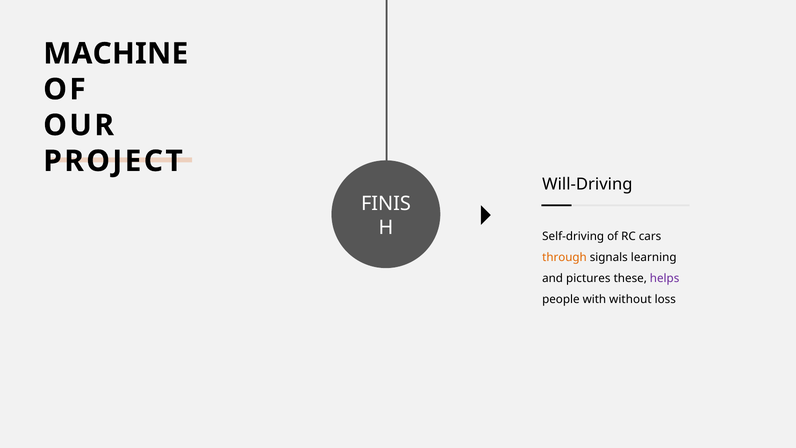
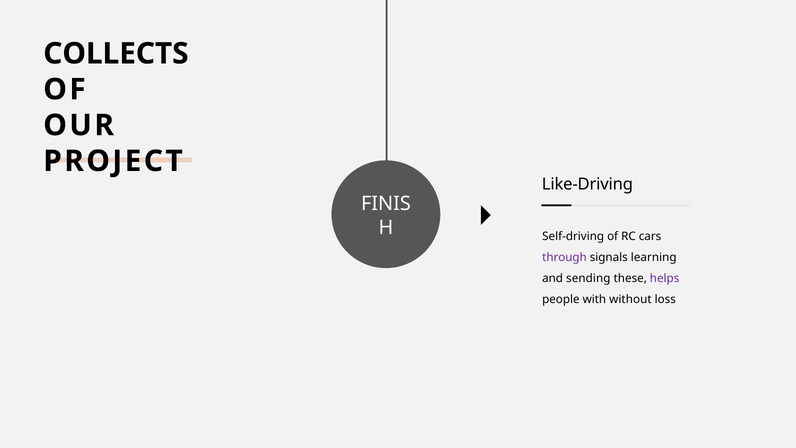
MACHINE: MACHINE -> COLLECTS (116, 54)
Will-Driving: Will-Driving -> Like-Driving (587, 184)
through colour: orange -> purple (564, 257)
pictures: pictures -> sending (588, 278)
